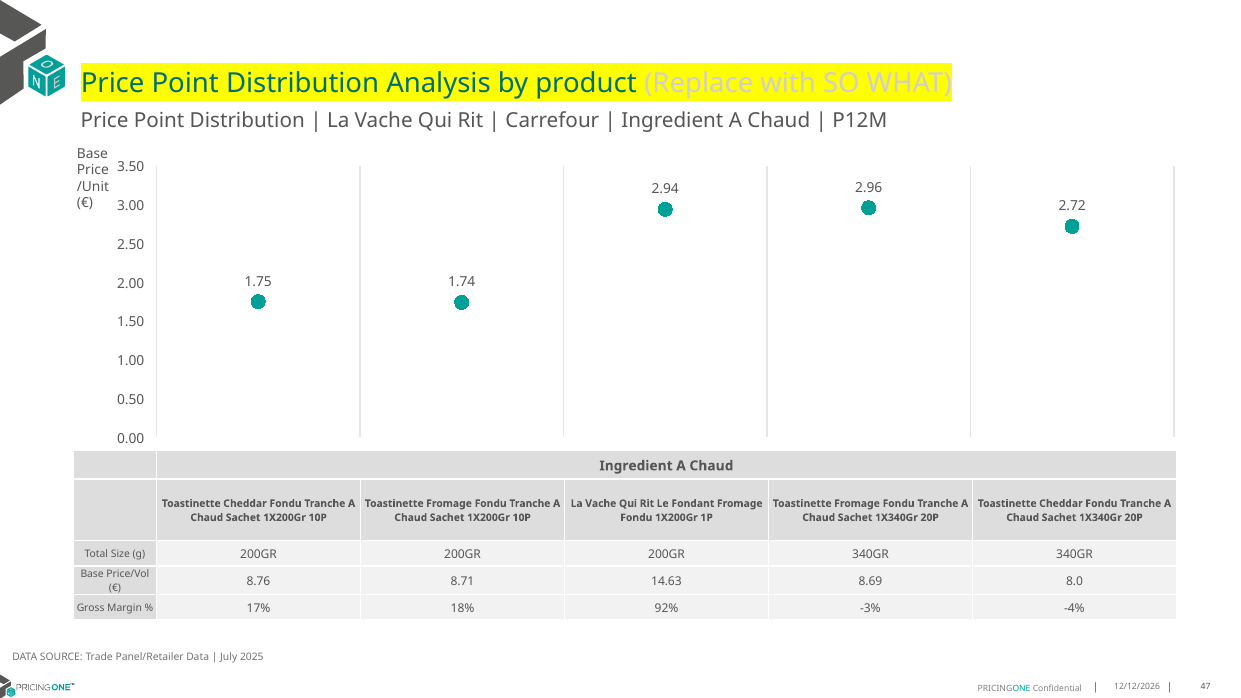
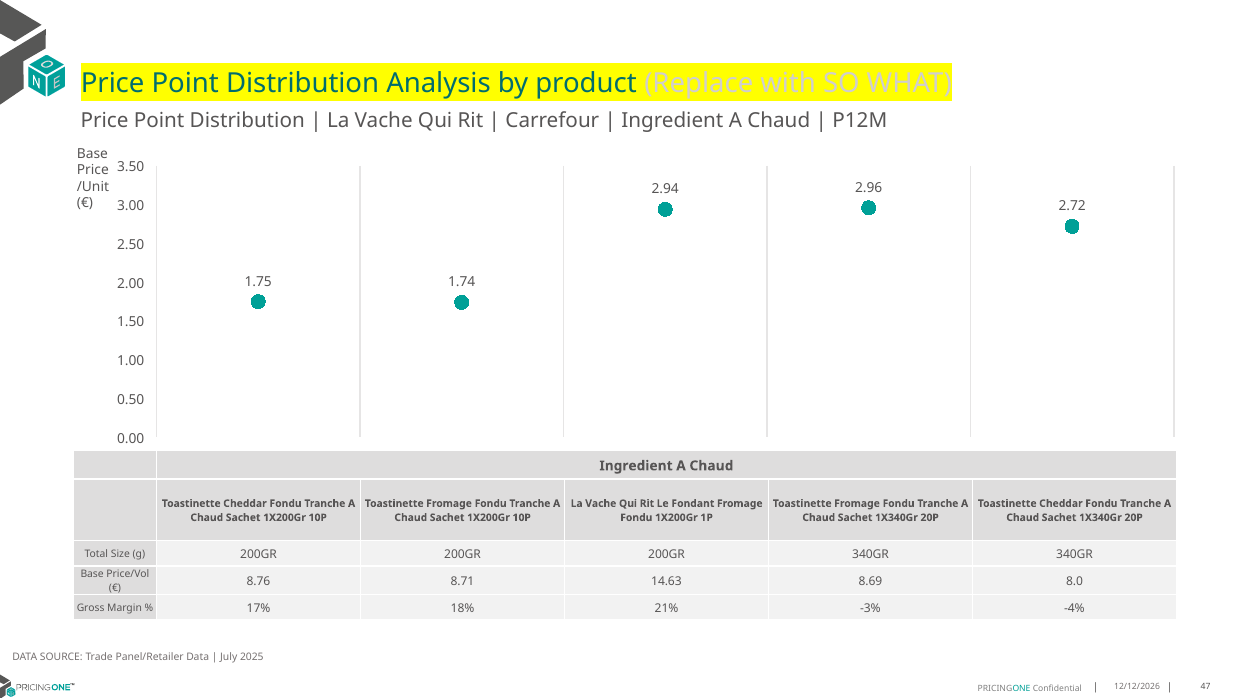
92%: 92% -> 21% (667, 608)
